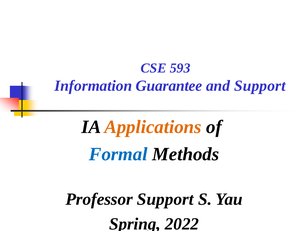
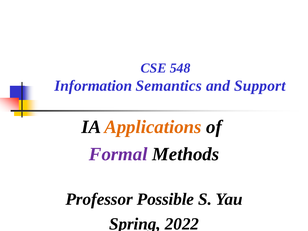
593: 593 -> 548 (180, 68)
Guarantee: Guarantee -> Semantics (169, 86)
Formal colour: blue -> purple (118, 154)
Professor Support: Support -> Possible (165, 199)
